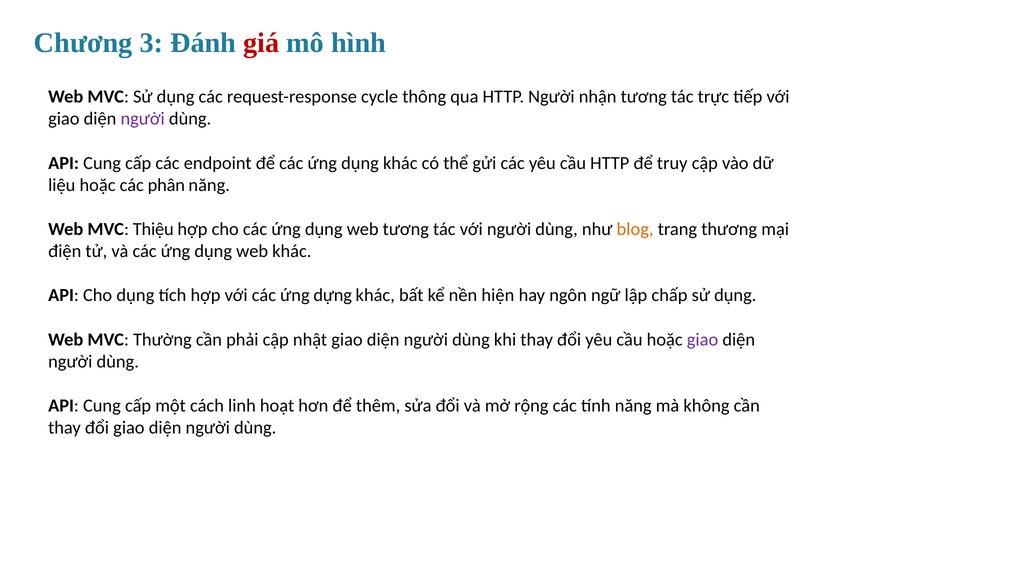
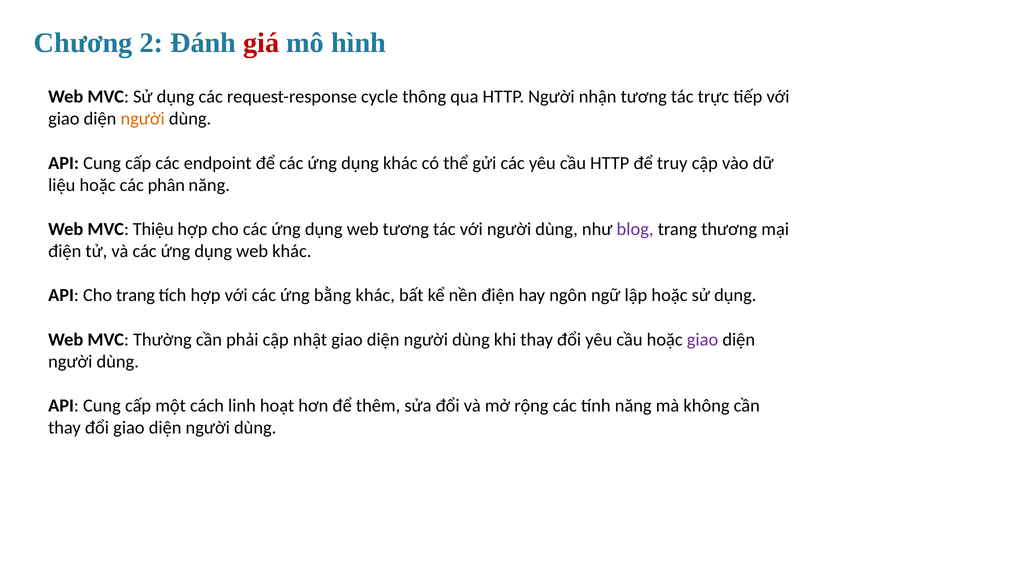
3: 3 -> 2 (151, 43)
người colour: purple -> orange (143, 119)
blog colour: orange -> purple (635, 229)
Cho dụng: dụng -> trang (136, 295)
dựng: dựng -> bằng (333, 295)
nền hiện: hiện -> điện (498, 295)
lập chấp: chấp -> hoặc (669, 295)
